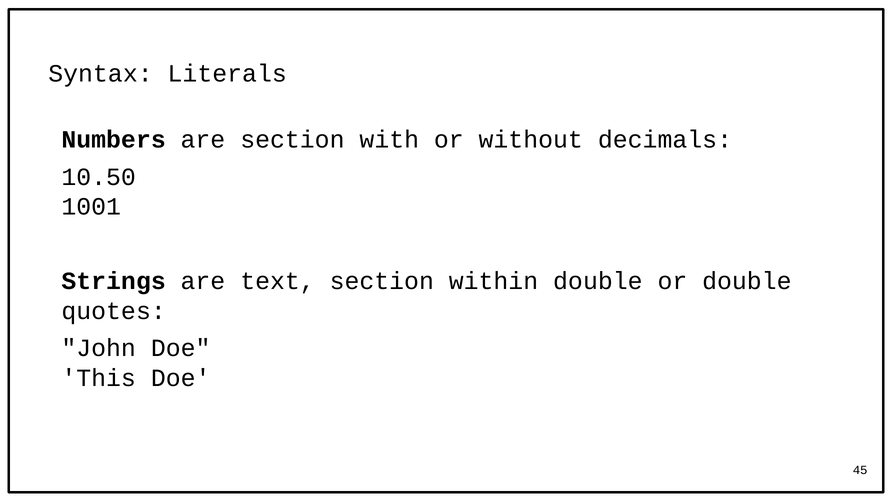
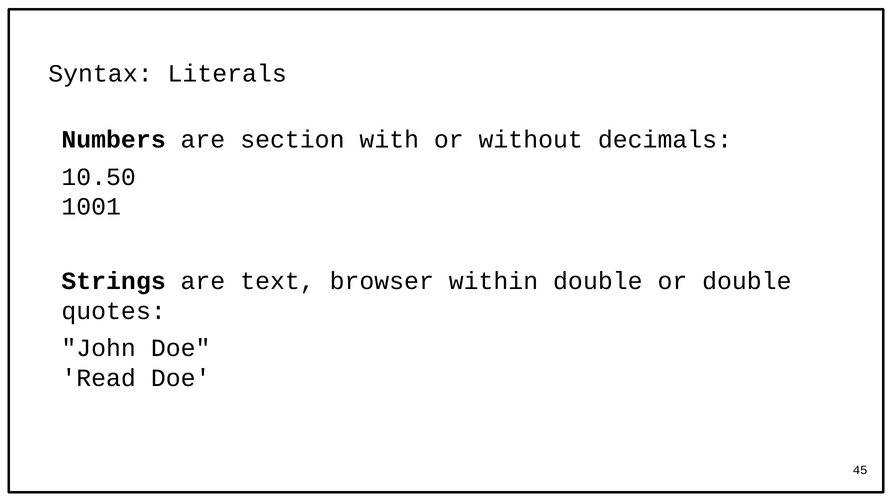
text section: section -> browser (382, 281)
This: This -> Read (99, 378)
